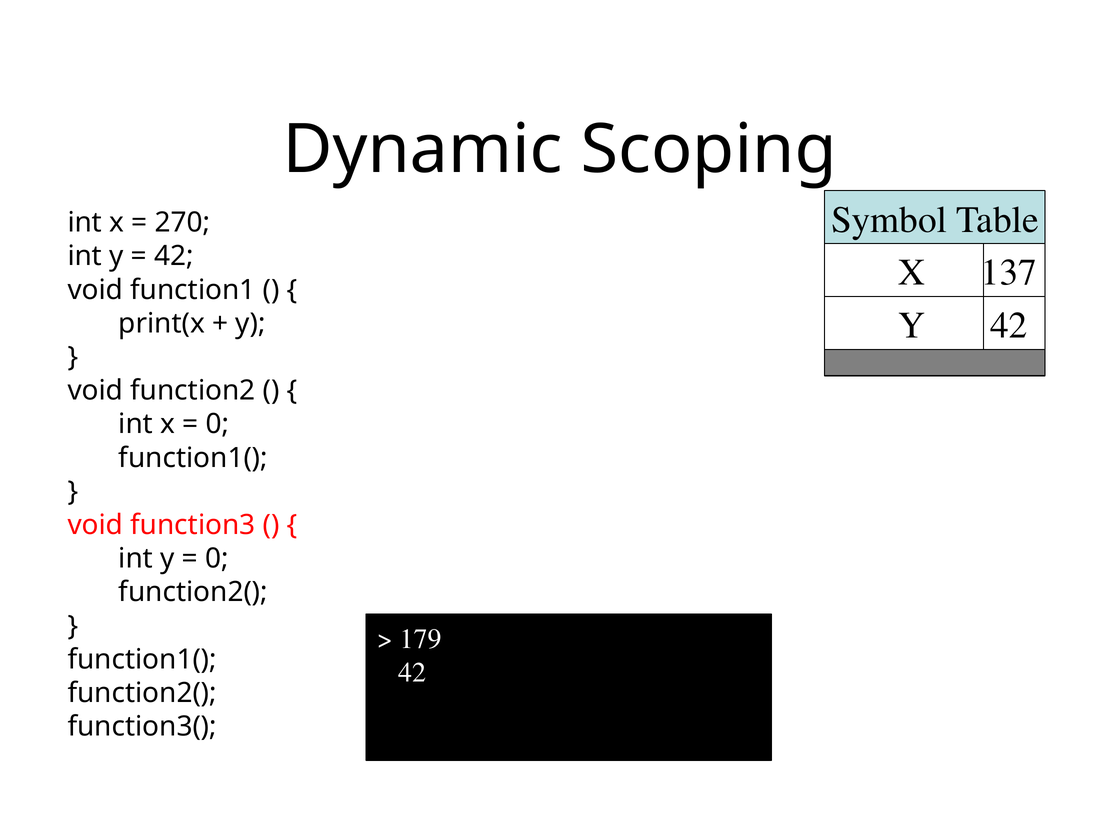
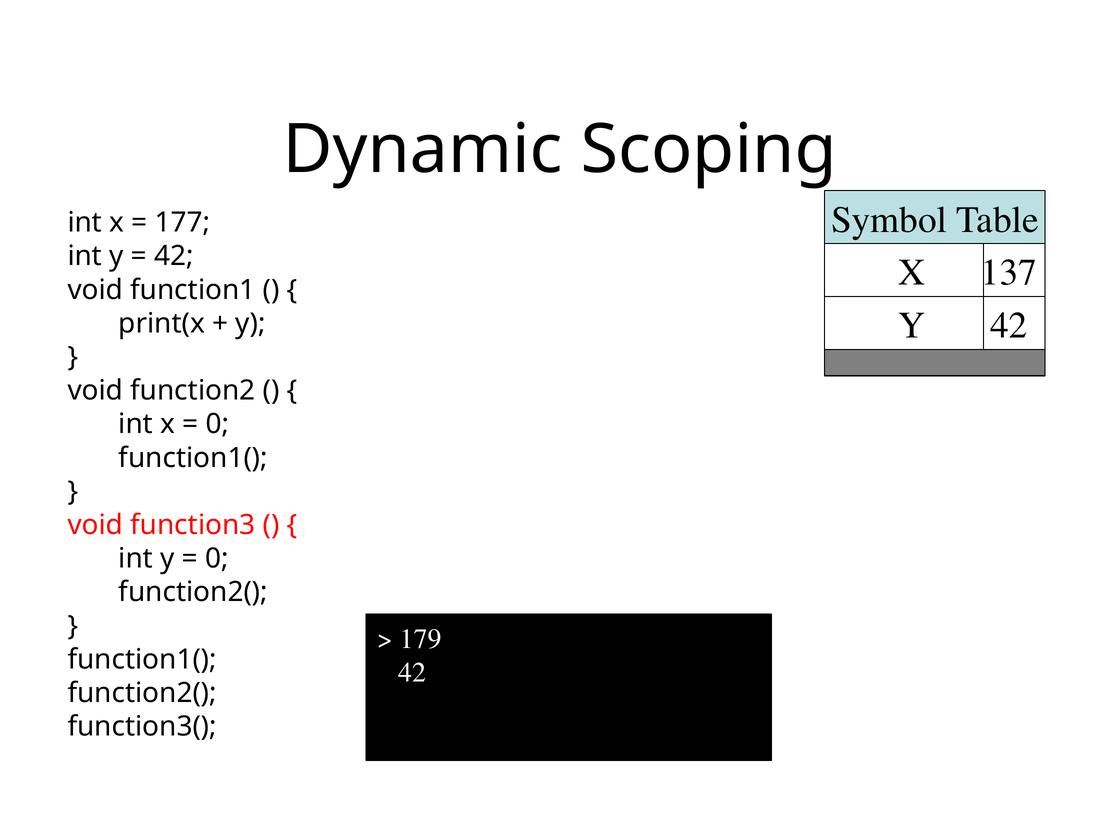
270: 270 -> 177 (182, 223)
